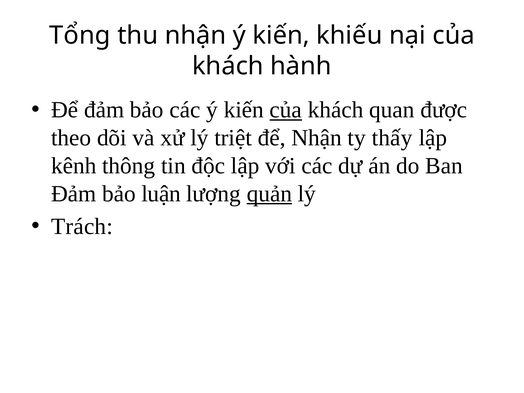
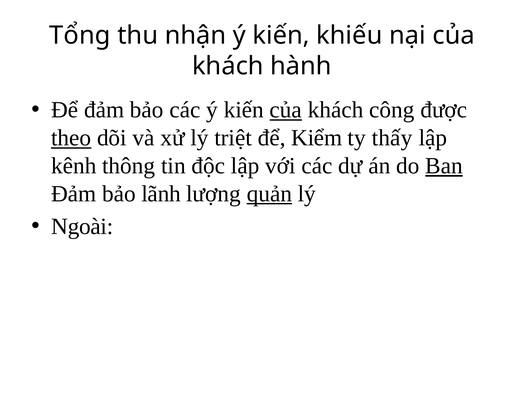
quan: quan -> công (392, 110)
theo underline: none -> present (71, 138)
để Nhận: Nhận -> Kiểm (317, 138)
Ban underline: none -> present (444, 166)
luận: luận -> lãnh (161, 194)
Trách: Trách -> Ngoài (82, 226)
